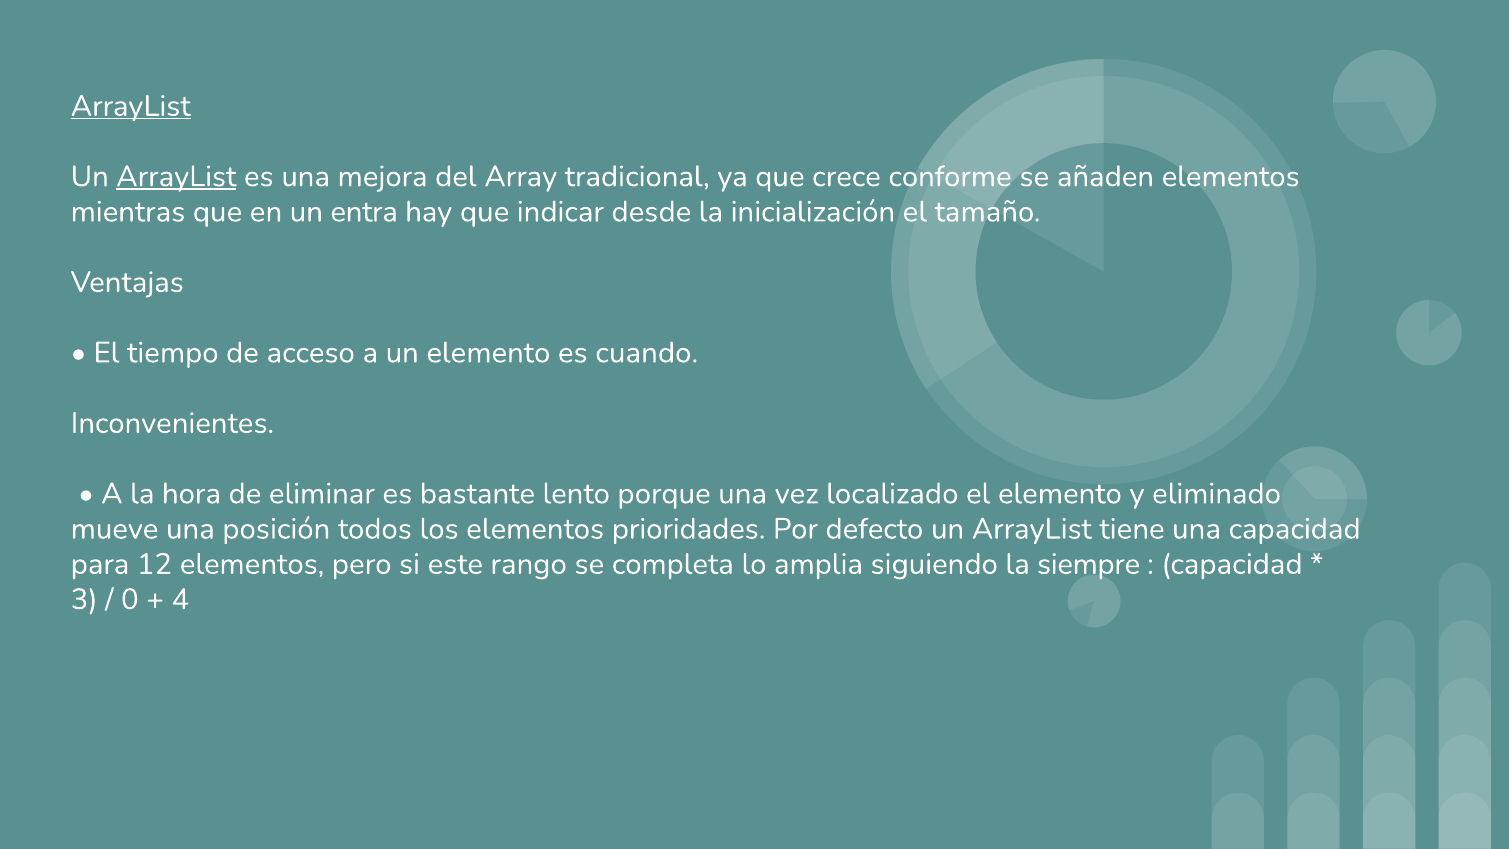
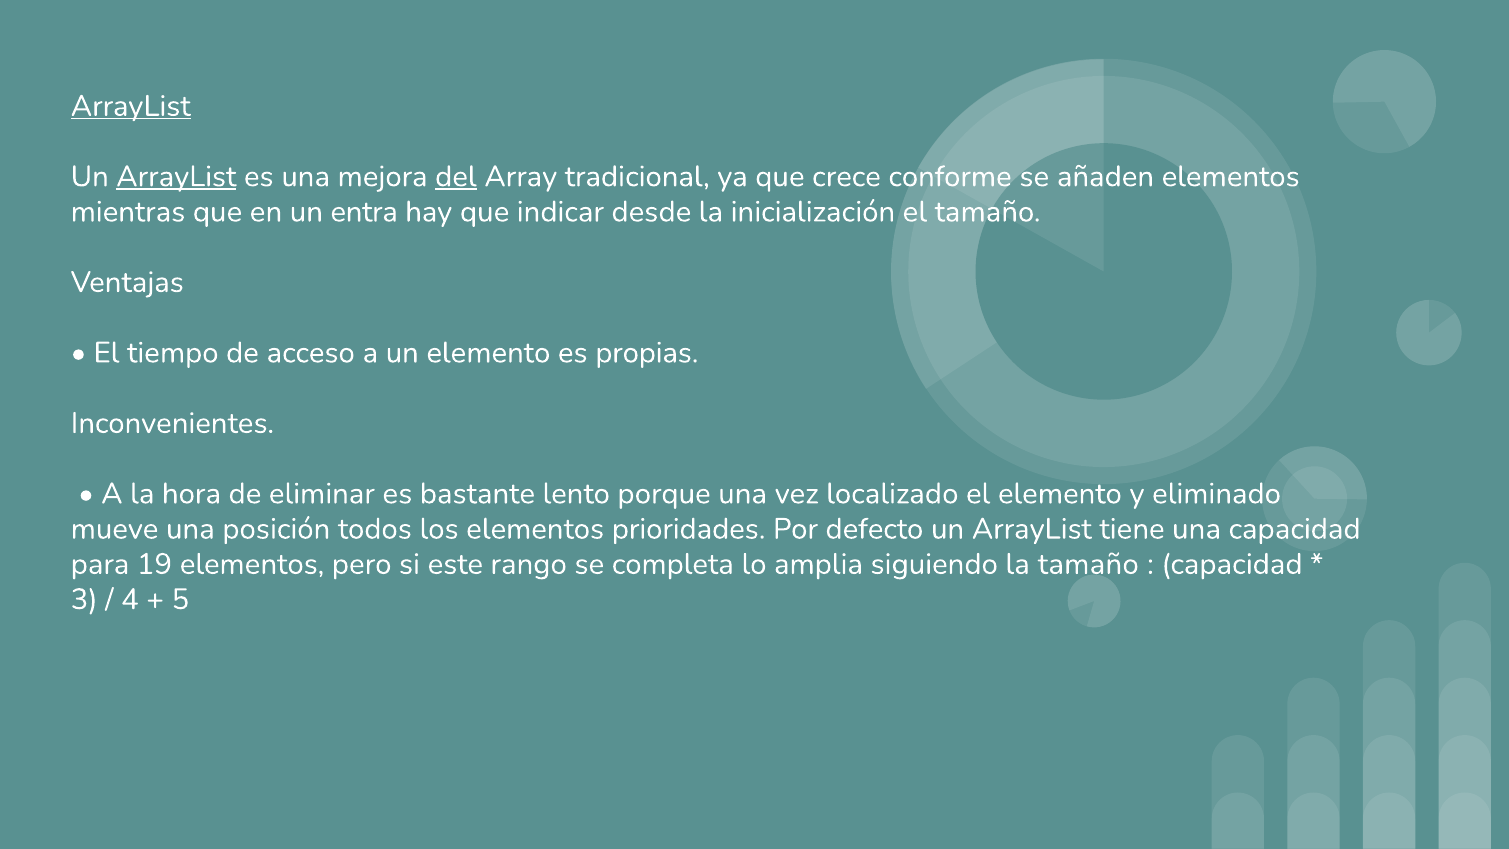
del underline: none -> present (456, 177)
cuando: cuando -> propias (647, 353)
12: 12 -> 19 (154, 564)
la siempre: siempre -> tamaño (1088, 564)
0: 0 -> 4 (130, 599)
4: 4 -> 5 (180, 599)
